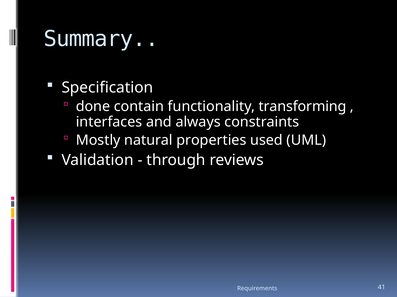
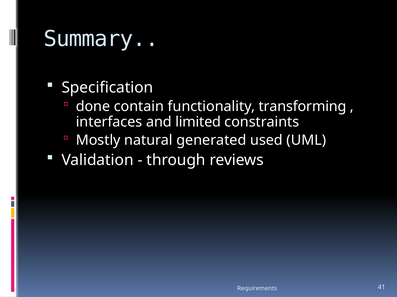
always: always -> limited (198, 122)
properties: properties -> generated (211, 140)
